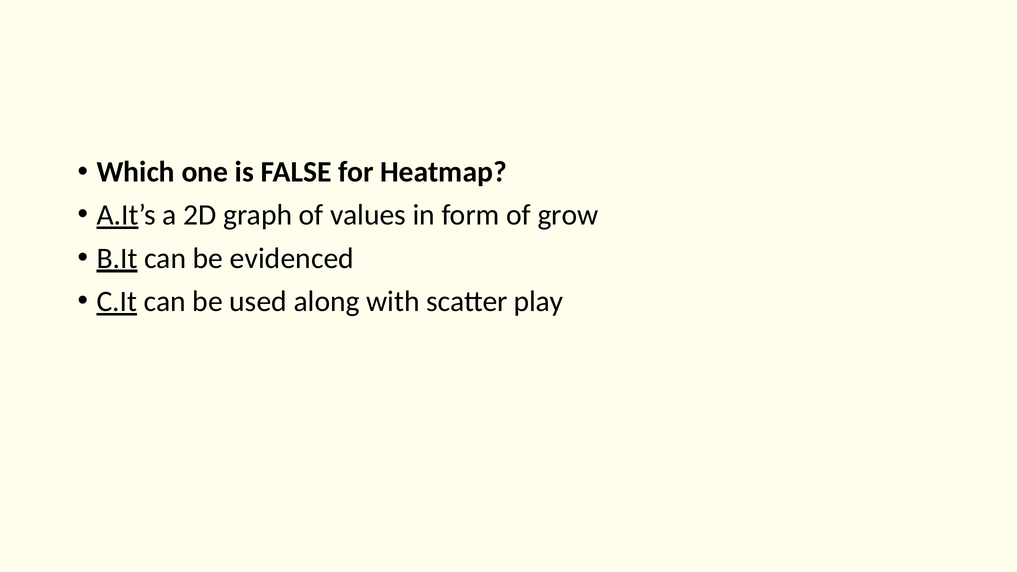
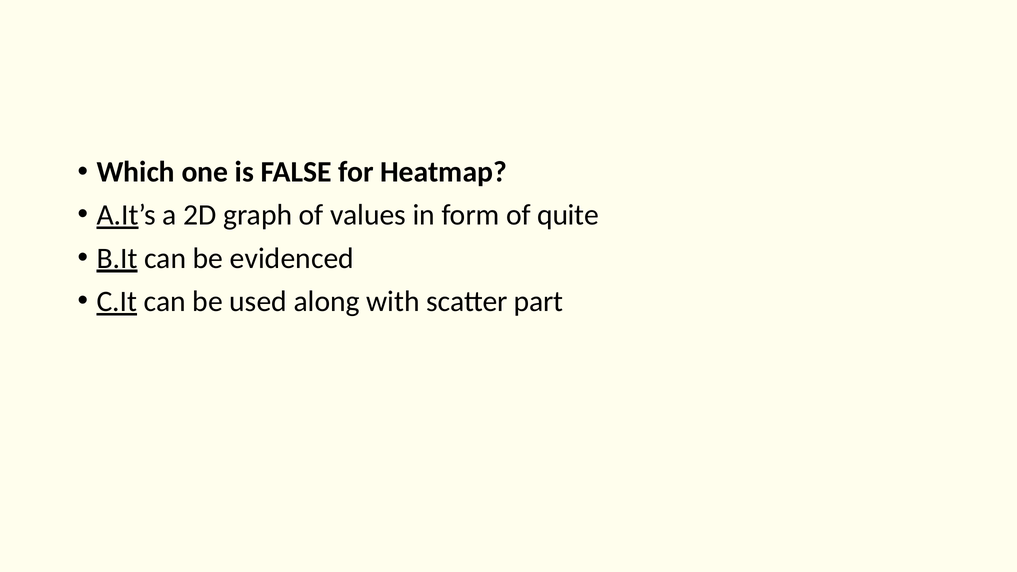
grow: grow -> quite (568, 215)
play: play -> part (538, 301)
